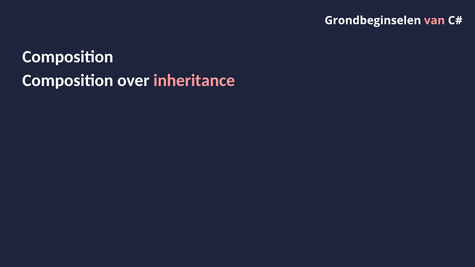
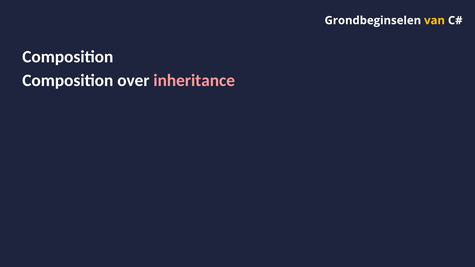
van colour: pink -> yellow (435, 20)
